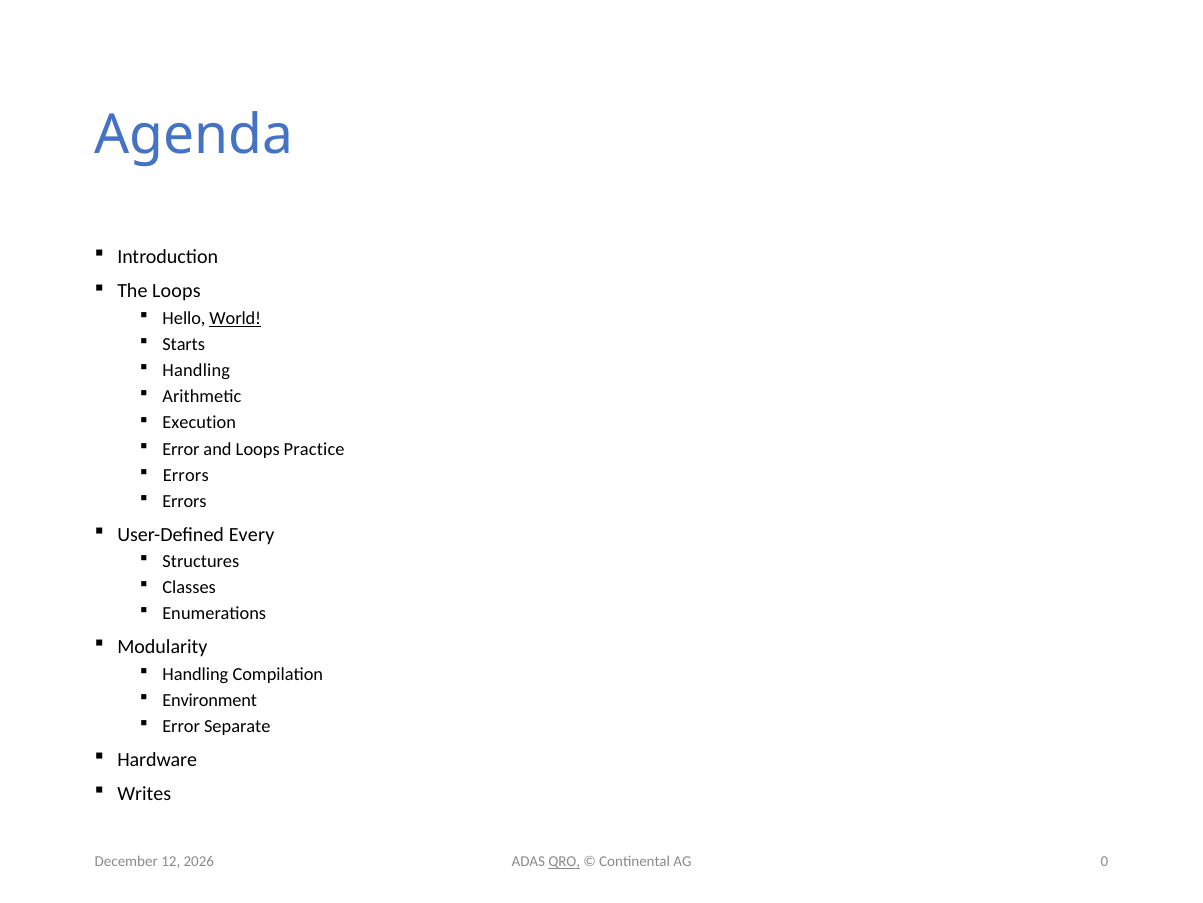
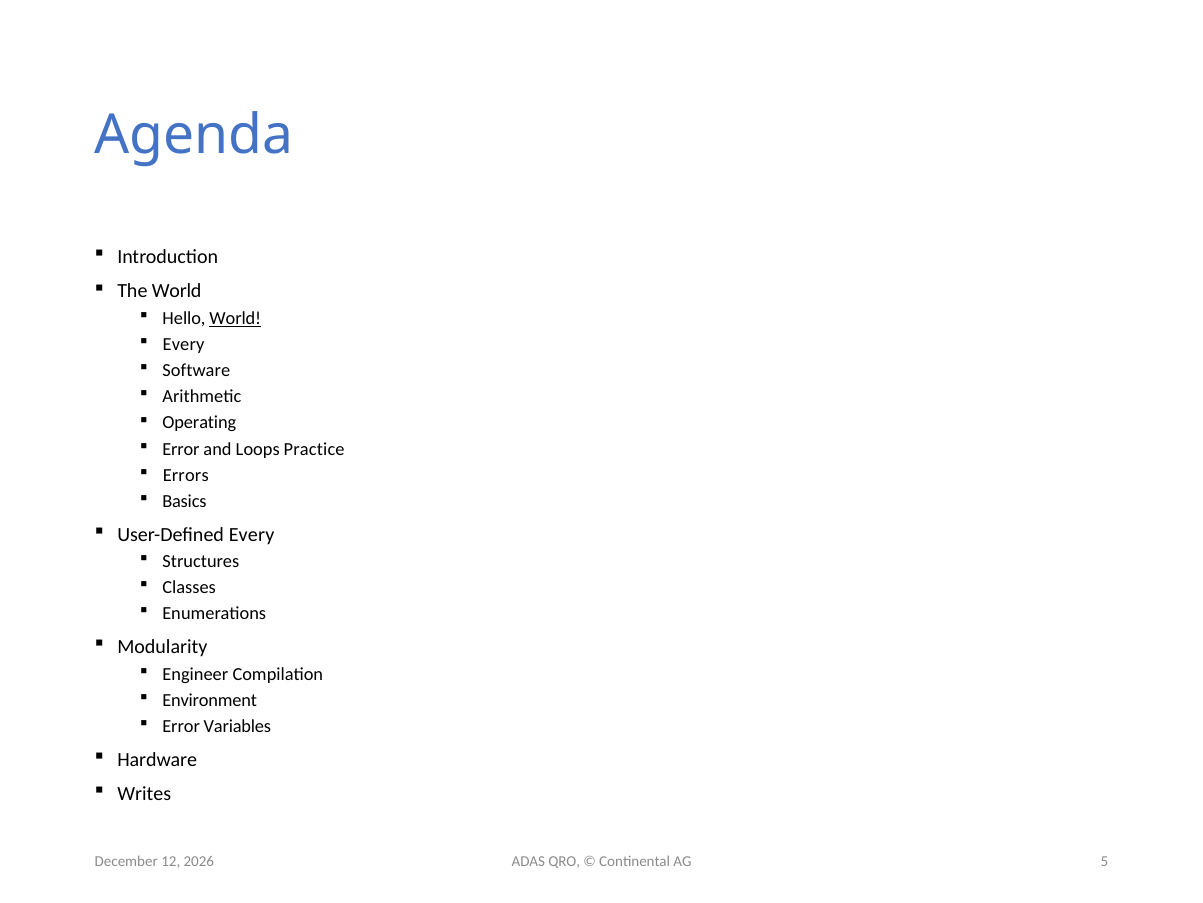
The Loops: Loops -> World (177, 291)
Starts: Starts -> Every (184, 344)
Handling: Handling -> Software (196, 370)
Execution: Execution -> Operating (199, 423)
Errors: Errors -> Basics (184, 501)
Handling: Handling -> Engineer (195, 674)
Separate: Separate -> Variables (237, 726)
QRO underline: present -> none (564, 861)
0: 0 -> 5 (1104, 861)
